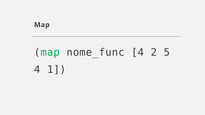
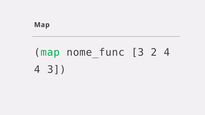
nome_func 4: 4 -> 3 (138, 53)
2 5: 5 -> 4 (167, 53)
4 1: 1 -> 3 (57, 70)
